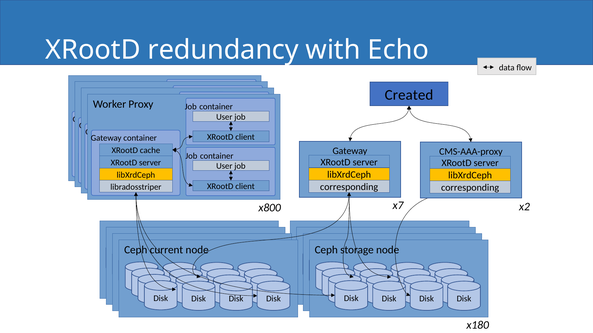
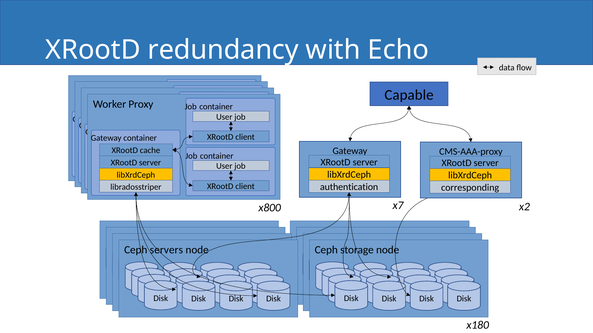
Created: Created -> Capable (409, 95)
corresponding: corresponding -> authentication (349, 187)
current: current -> servers (166, 250)
